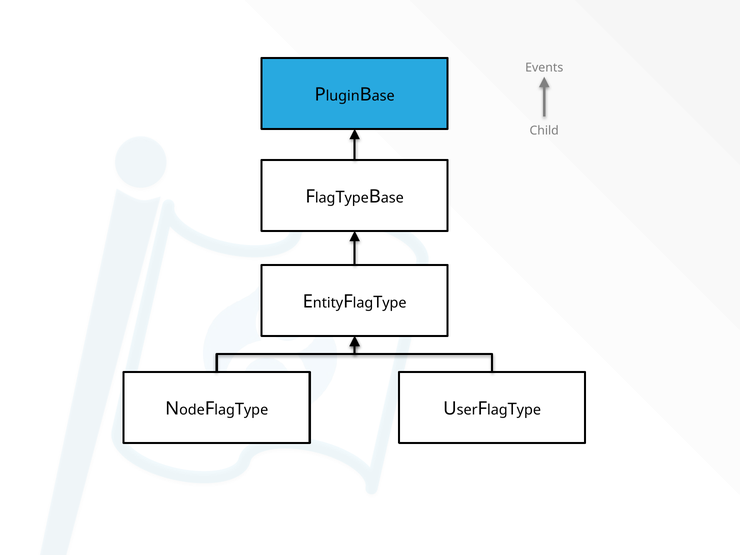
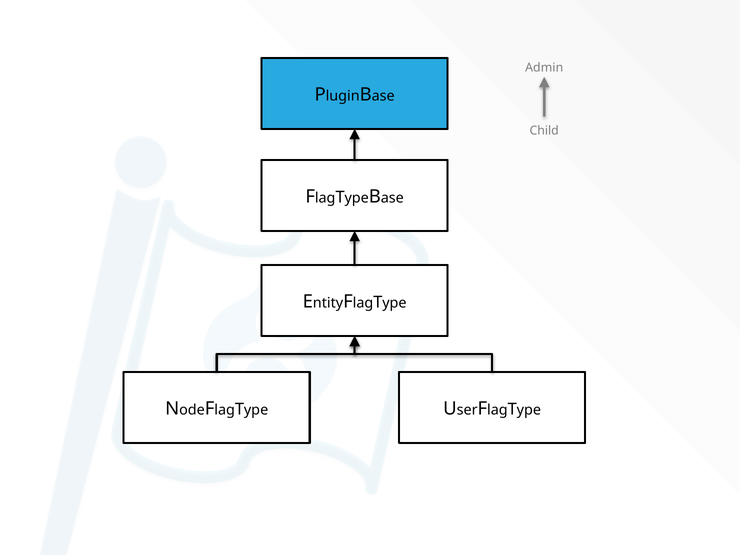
Events: Events -> Admin (544, 68)
